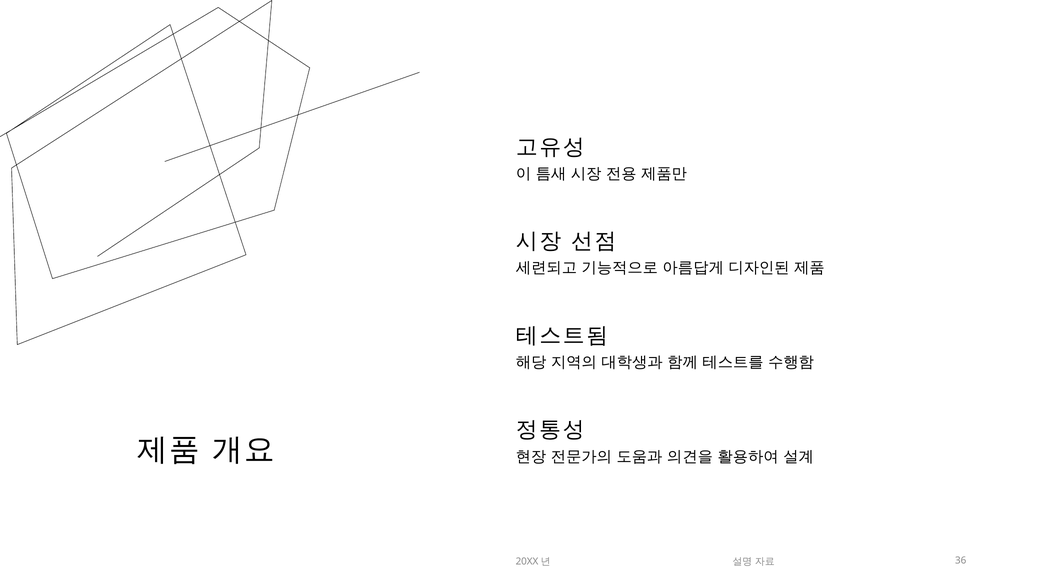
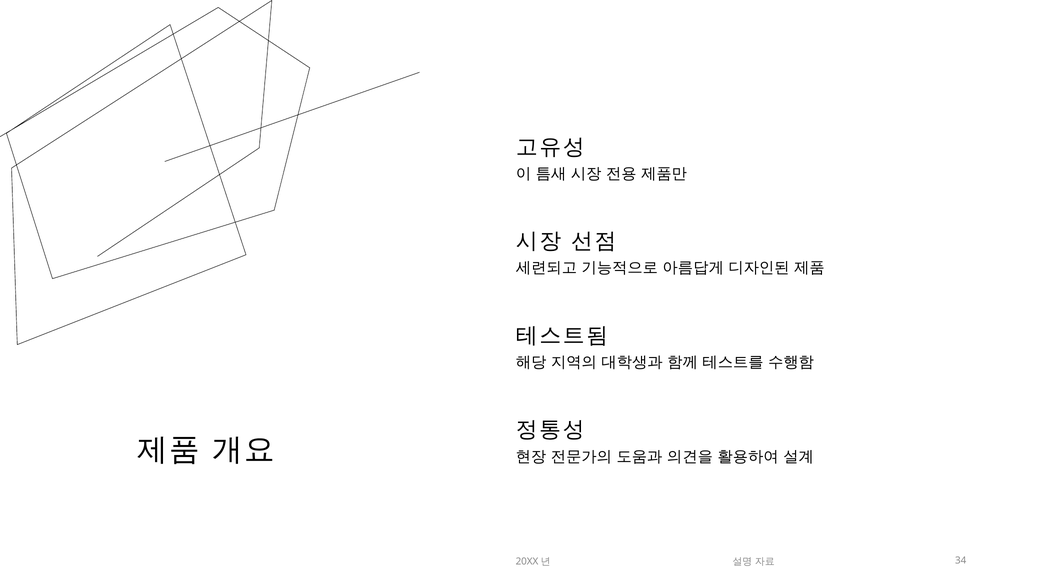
36: 36 -> 34 (961, 561)
